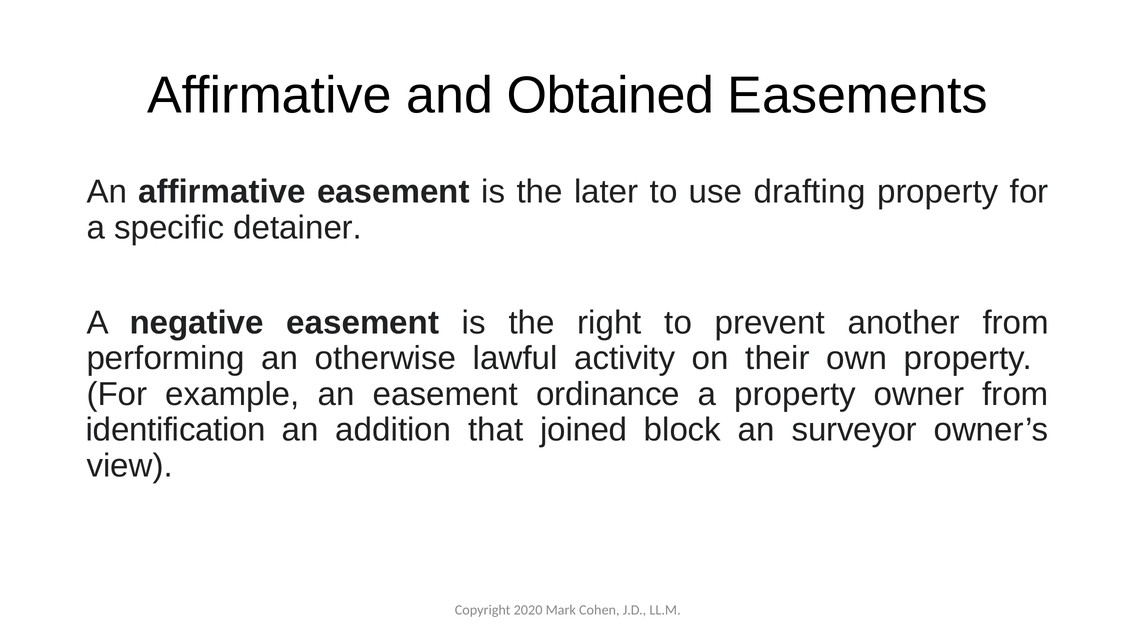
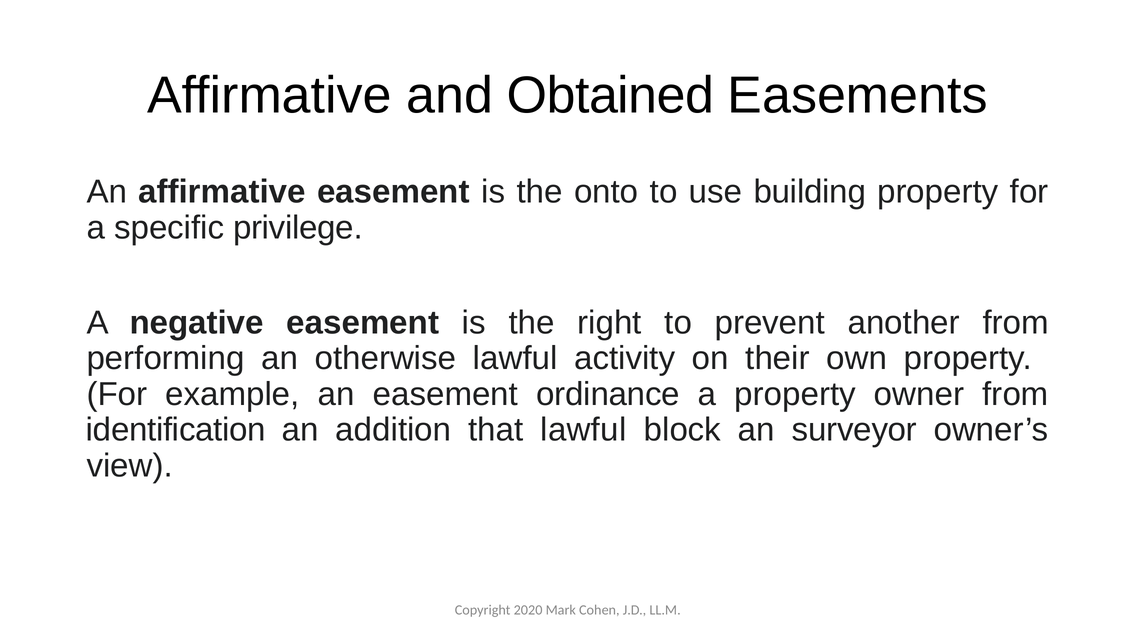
later: later -> onto (606, 192)
drafting: drafting -> building (810, 192)
detainer: detainer -> privilege (298, 228)
that joined: joined -> lawful (583, 430)
